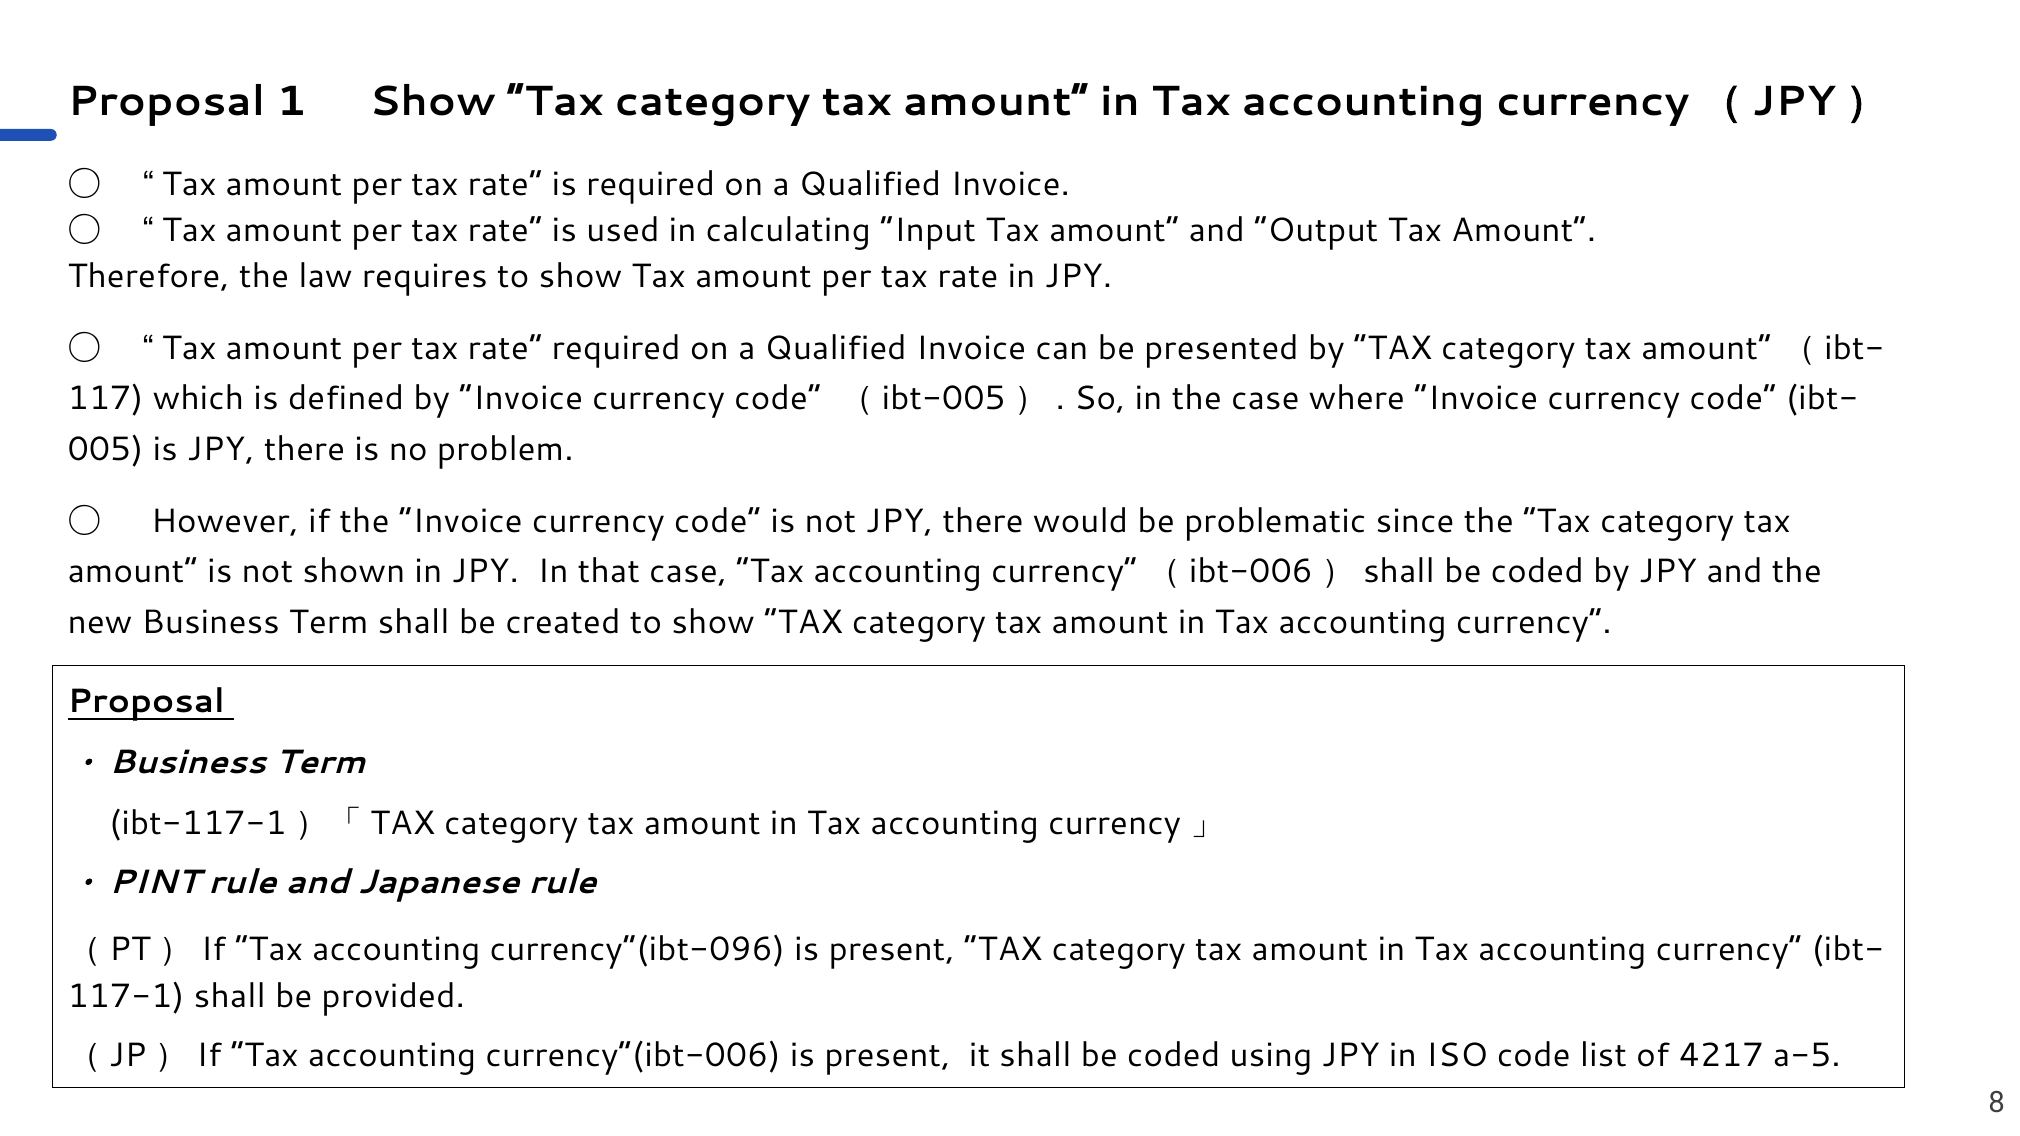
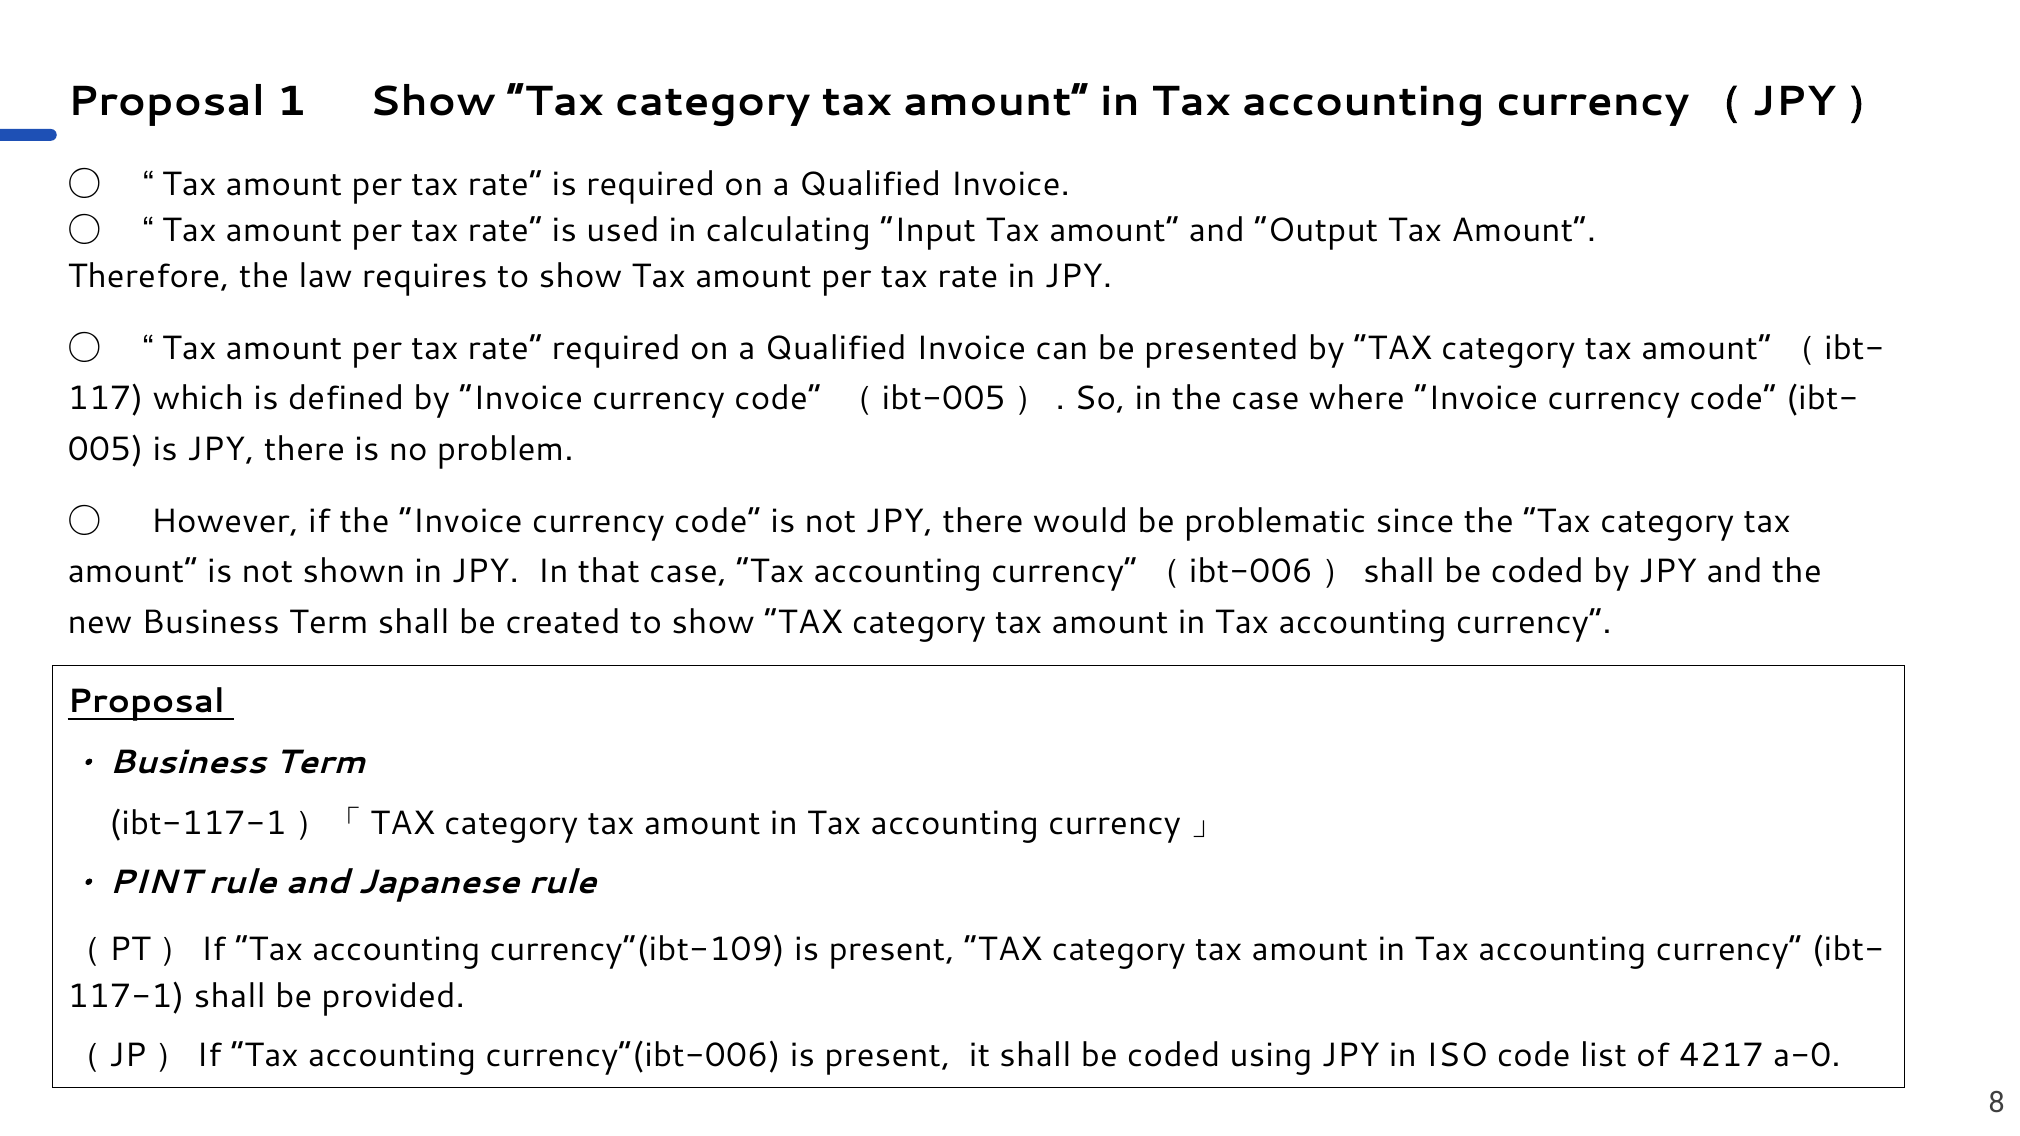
currency“(ibt-096: currency“(ibt-096 -> currency“(ibt-109 (637, 950)
a-5: a-5 -> a-0 (1807, 1055)
